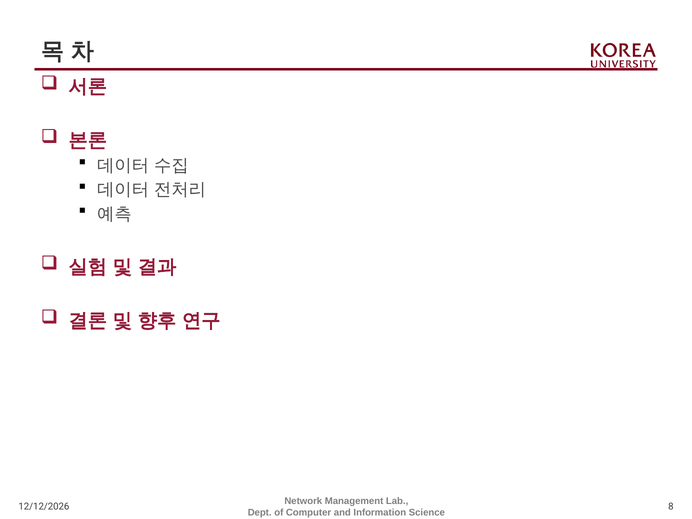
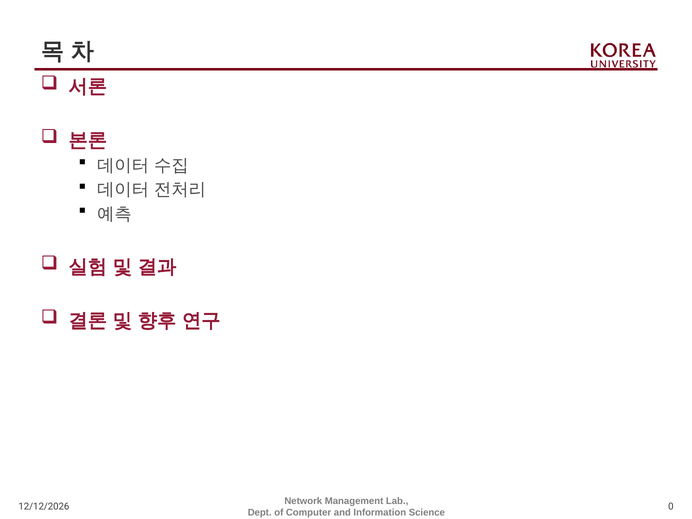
8: 8 -> 0 (671, 507)
